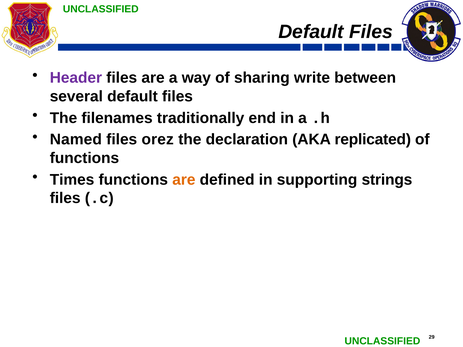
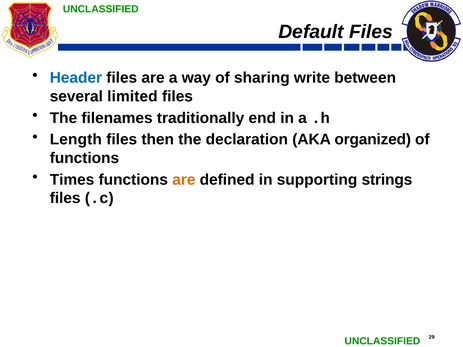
Header colour: purple -> blue (76, 78)
several default: default -> limited (132, 96)
Named: Named -> Length (76, 140)
orez: orez -> then (158, 140)
replicated: replicated -> organized (373, 140)
